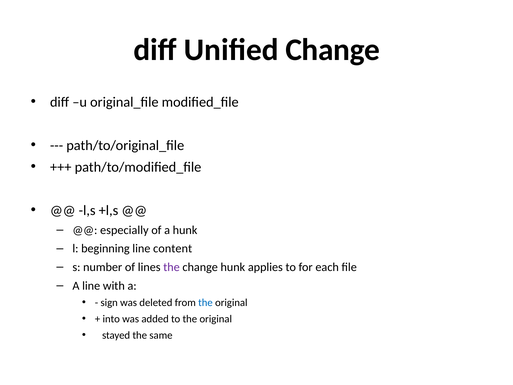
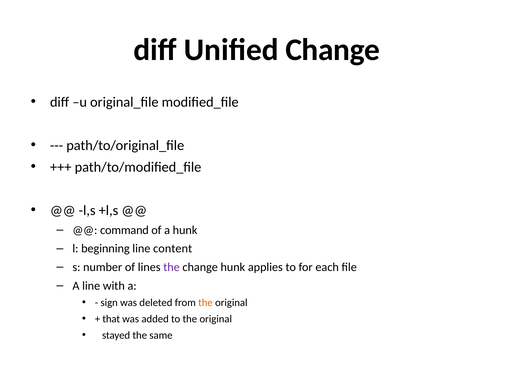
especially: especially -> command (124, 230)
the colour: blue -> orange (205, 303)
into: into -> that (111, 319)
